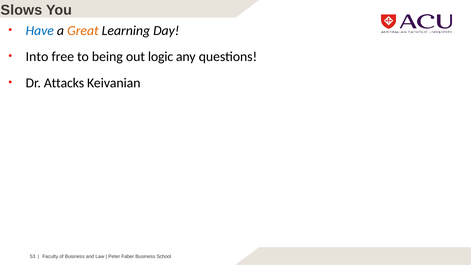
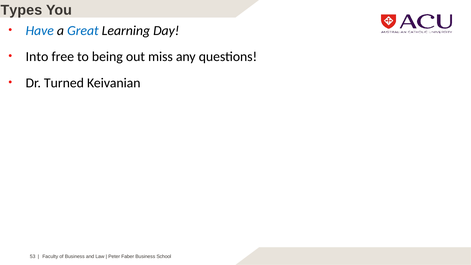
Slows: Slows -> Types (21, 10)
Great colour: orange -> blue (83, 31)
logic: logic -> miss (160, 57)
Attacks: Attacks -> Turned (64, 83)
